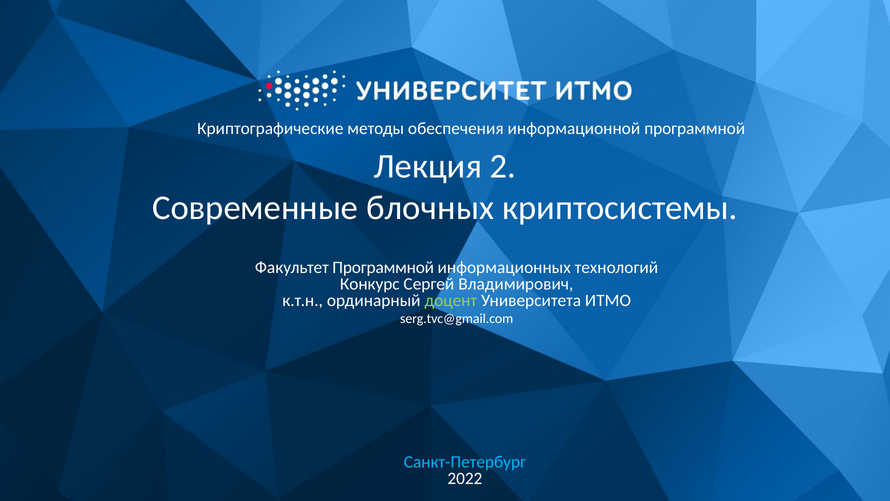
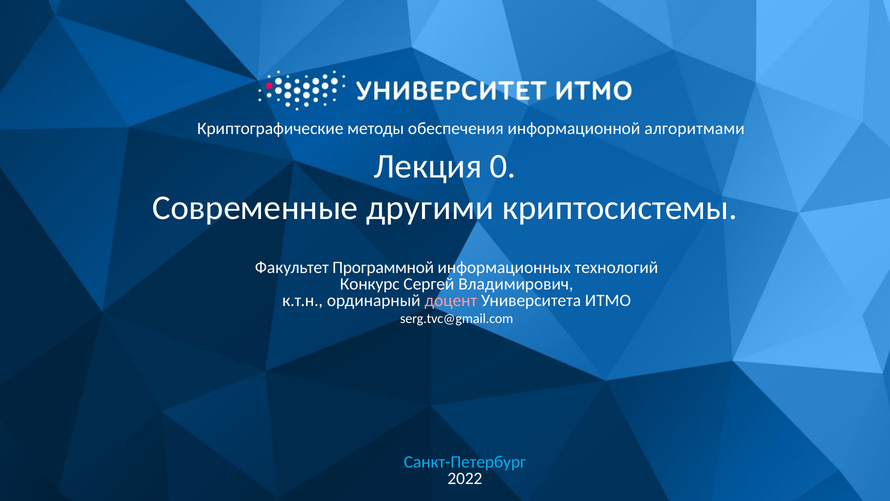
информационной программной: программной -> алгоритмами (695, 128)
2: 2 -> 0 (503, 166)
блочных: блочных -> другими (430, 208)
доцент colour: light green -> pink (451, 301)
